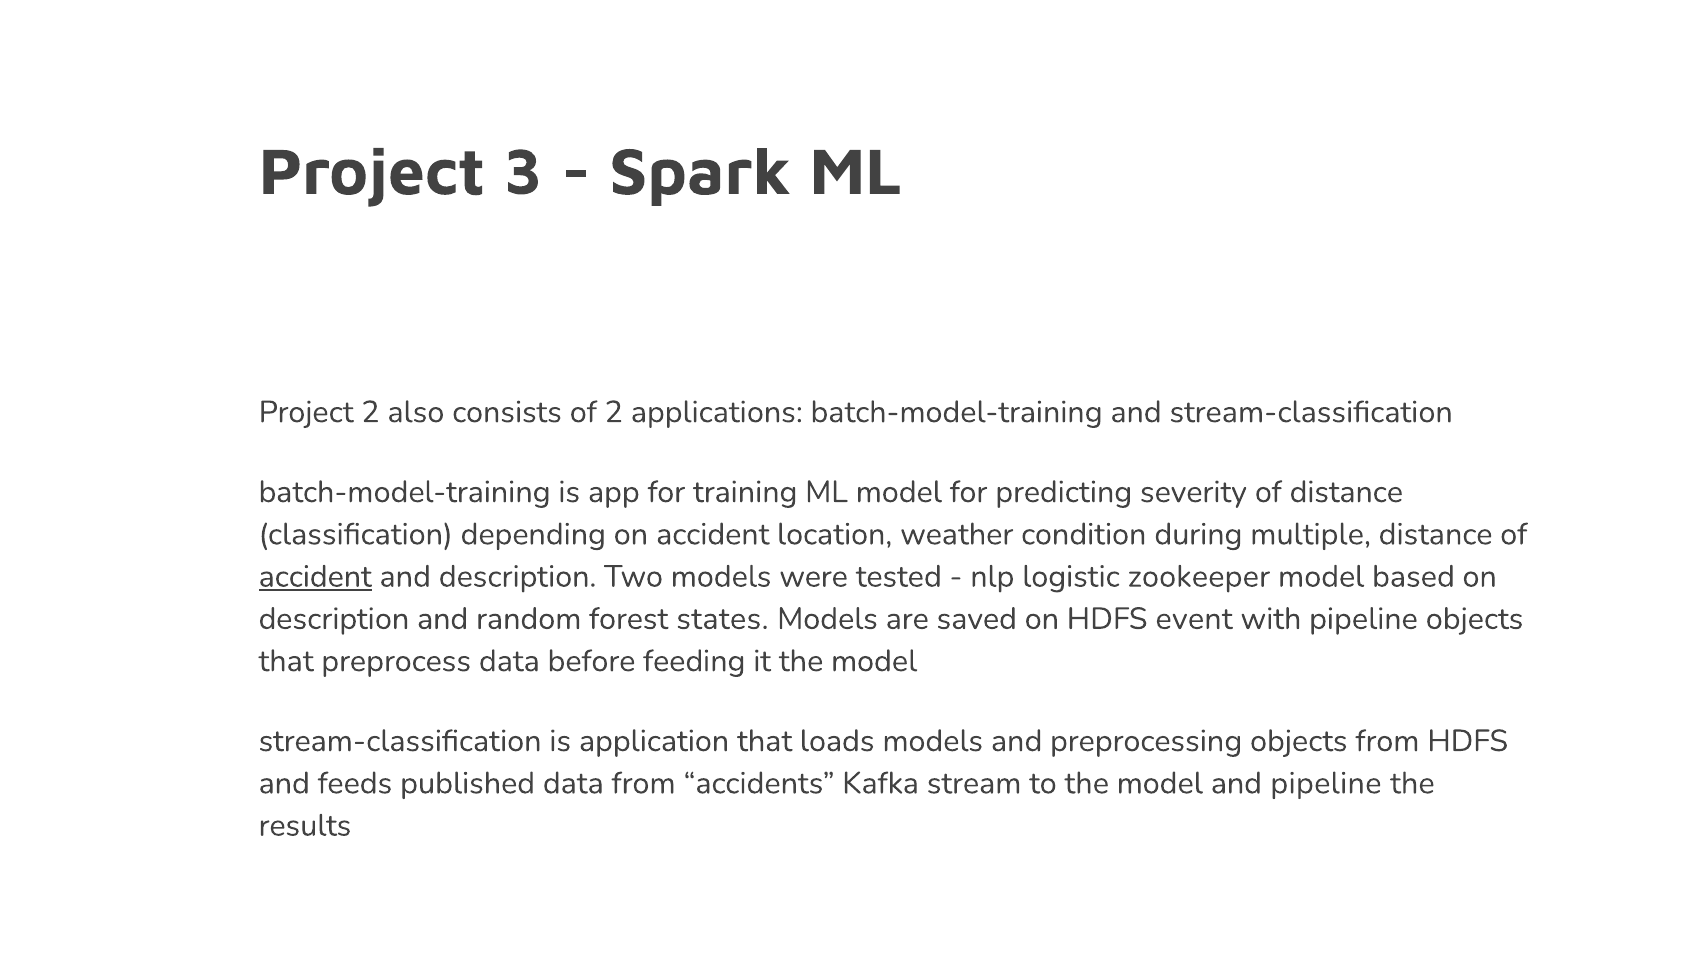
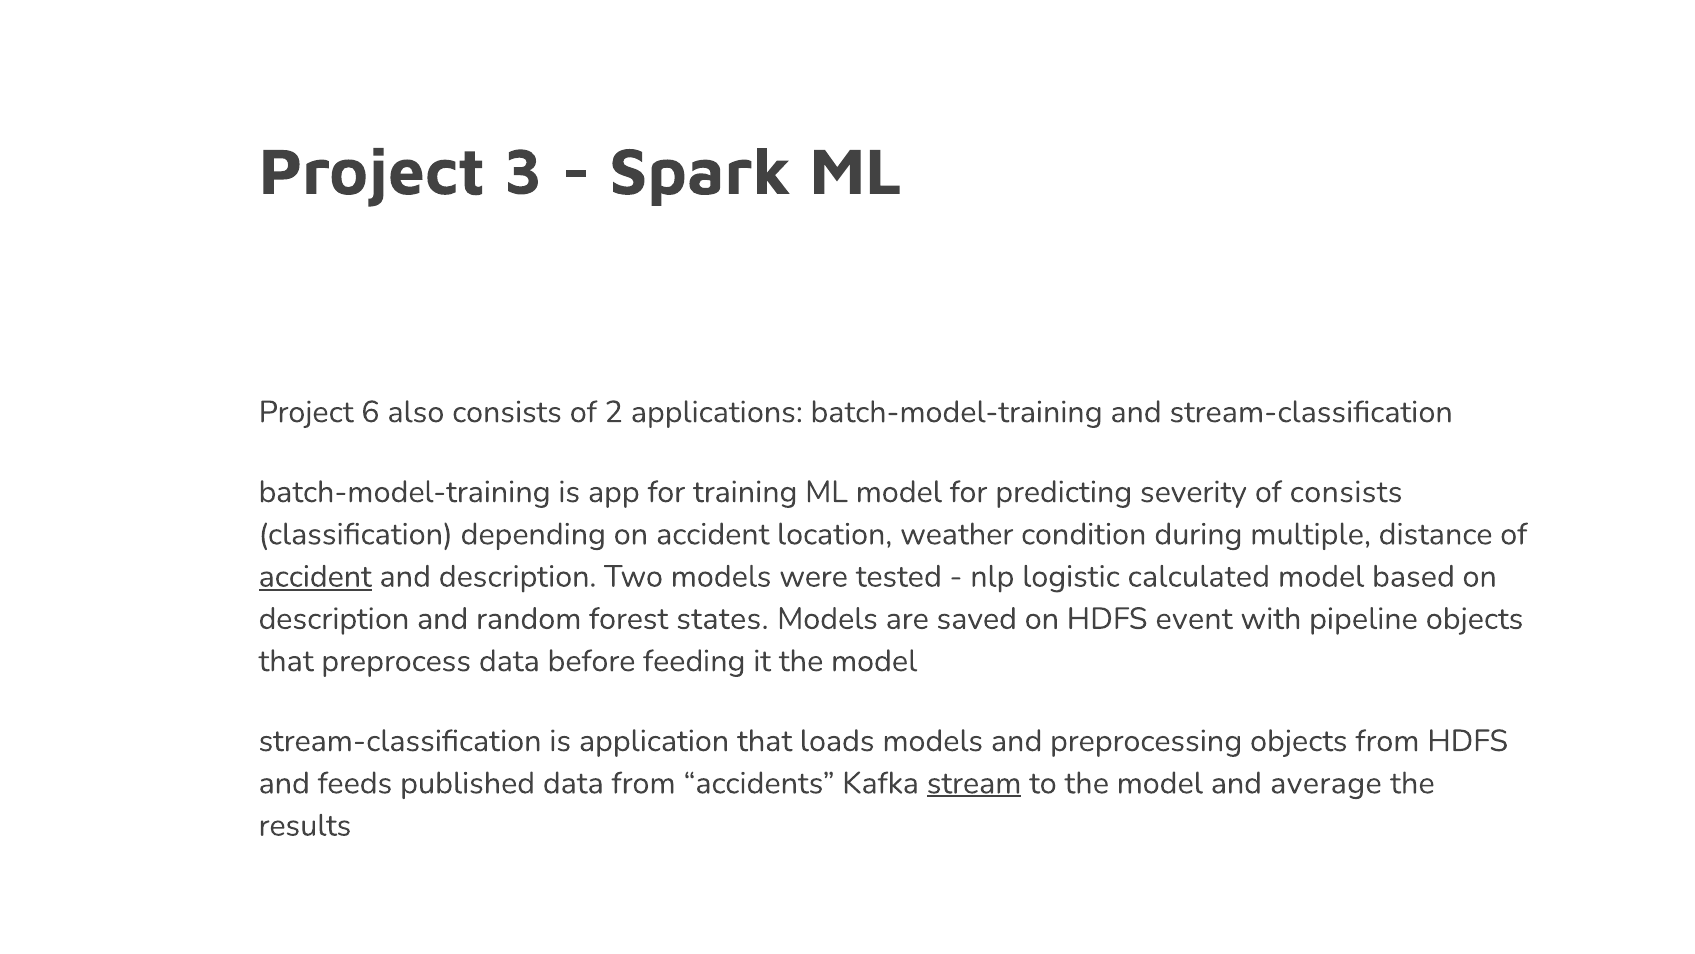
Project 2: 2 -> 6 (370, 412)
of distance: distance -> consists (1346, 492)
zookeeper: zookeeper -> calculated (1199, 576)
stream underline: none -> present (974, 783)
and pipeline: pipeline -> average (1326, 783)
